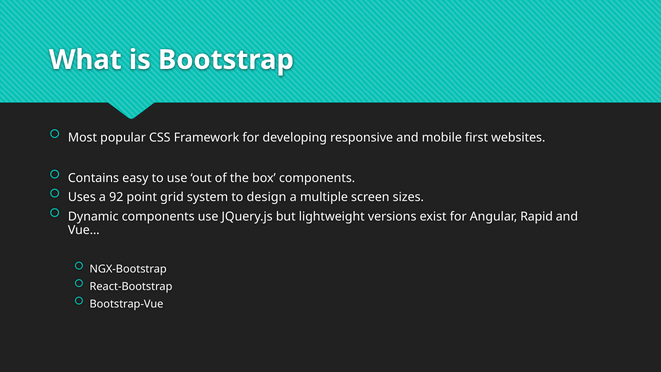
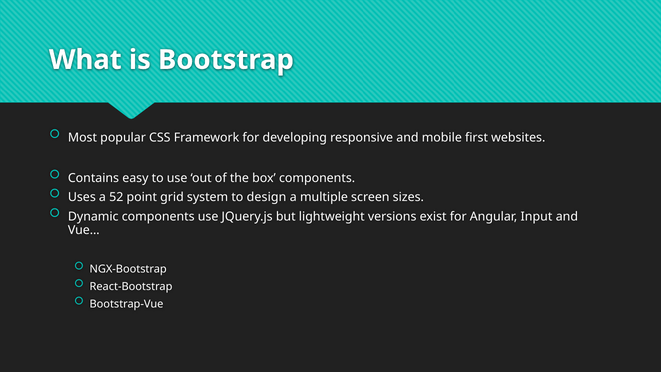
92: 92 -> 52 (116, 197)
Rapid: Rapid -> Input (536, 217)
